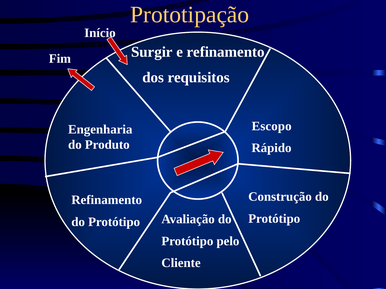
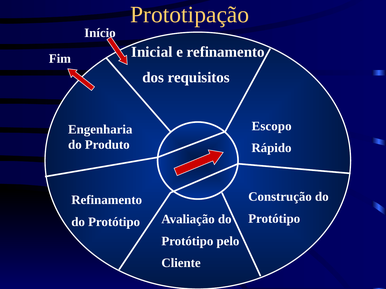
Surgir: Surgir -> Inicial (152, 52)
